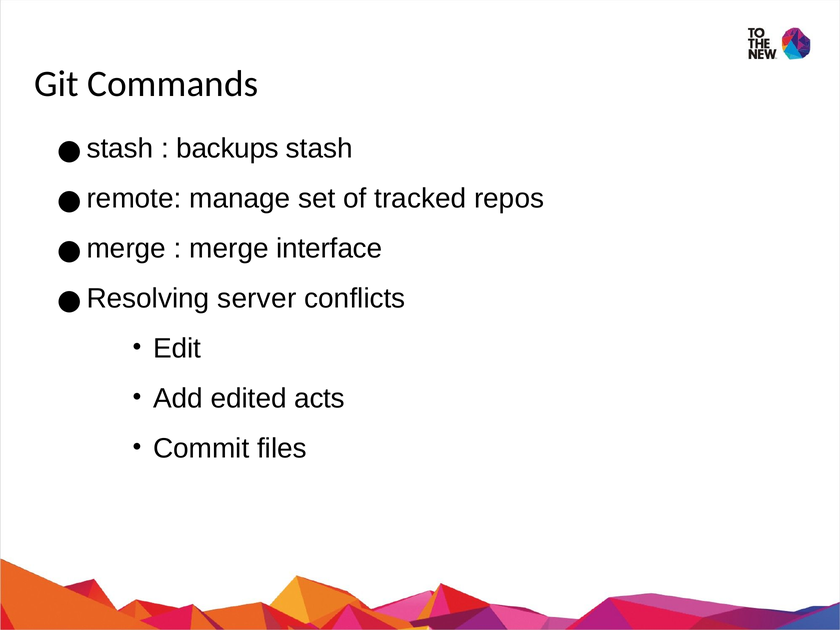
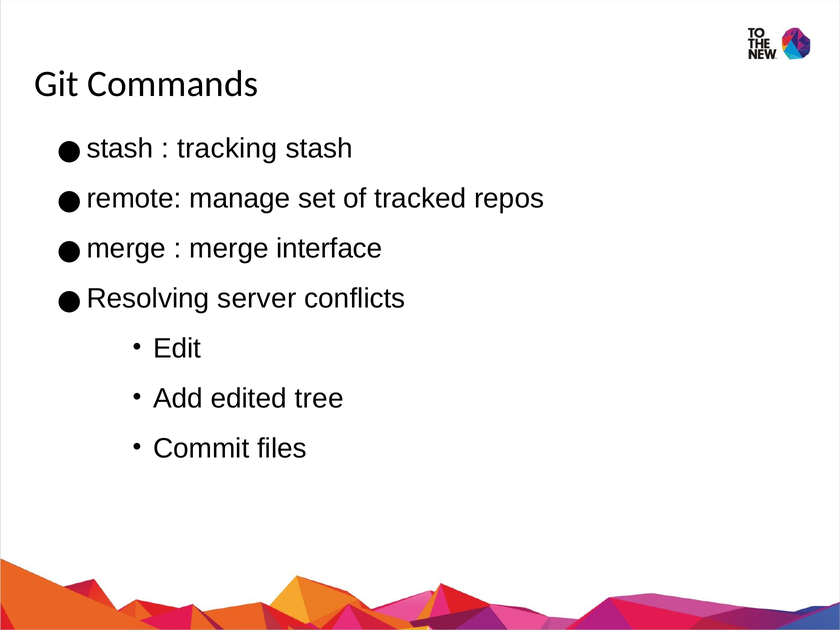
backups: backups -> tracking (227, 149)
acts: acts -> tree (319, 398)
